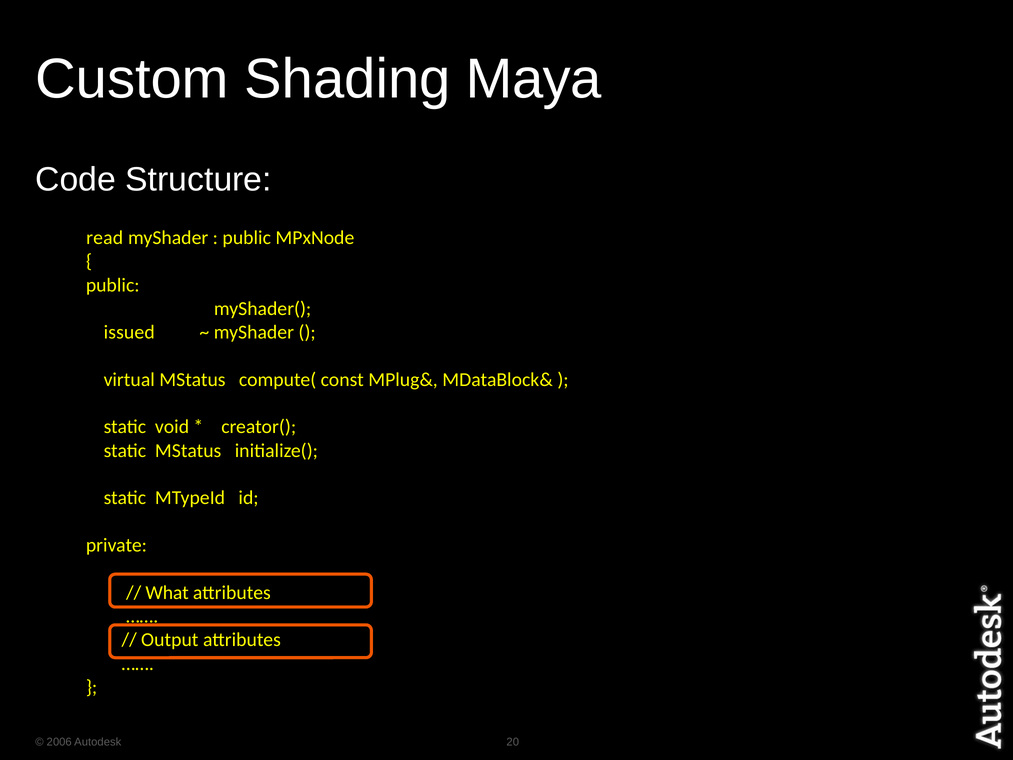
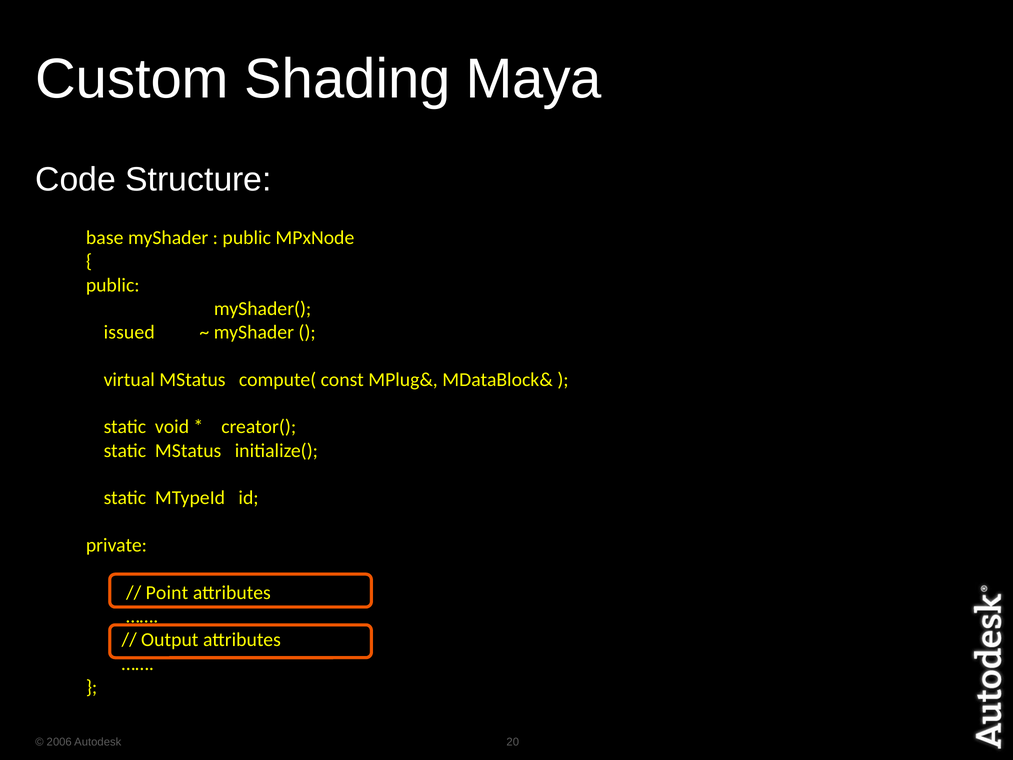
read: read -> base (105, 238)
What: What -> Point (167, 592)
